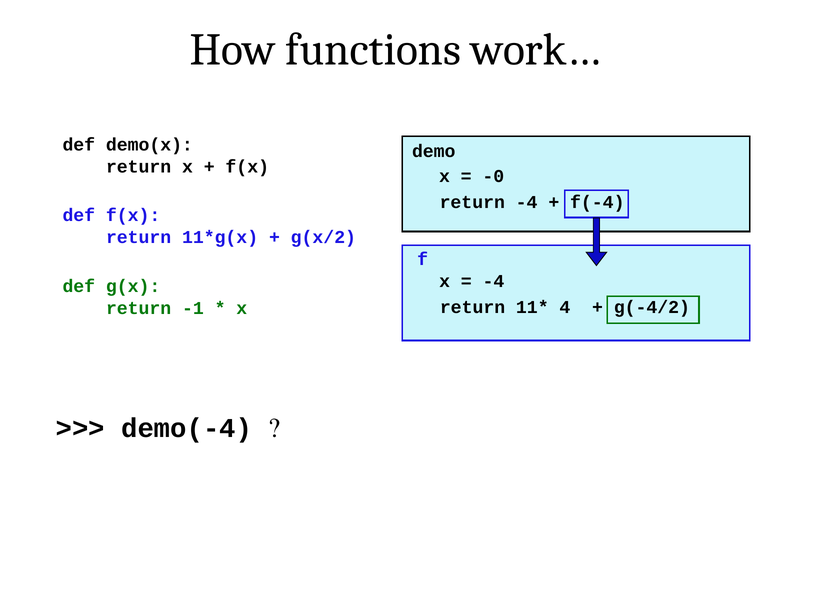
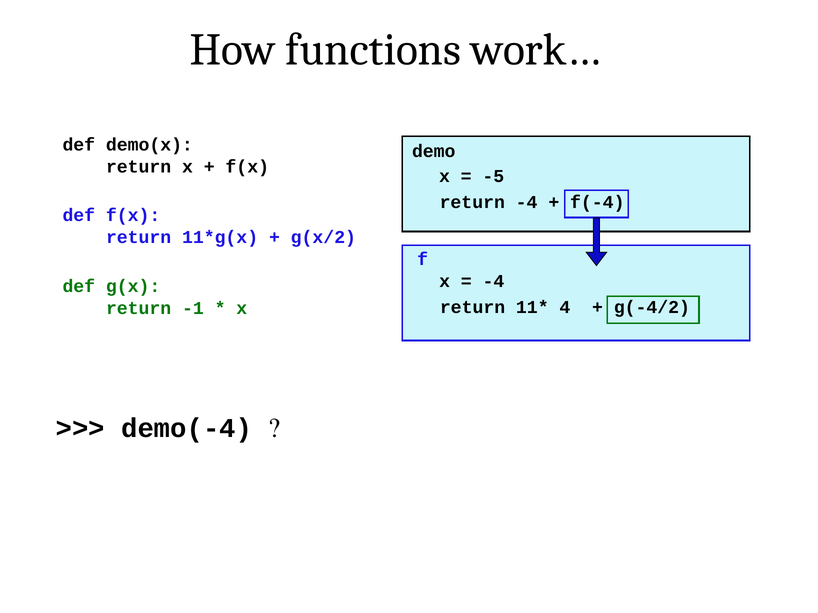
-0: -0 -> -5 (493, 176)
